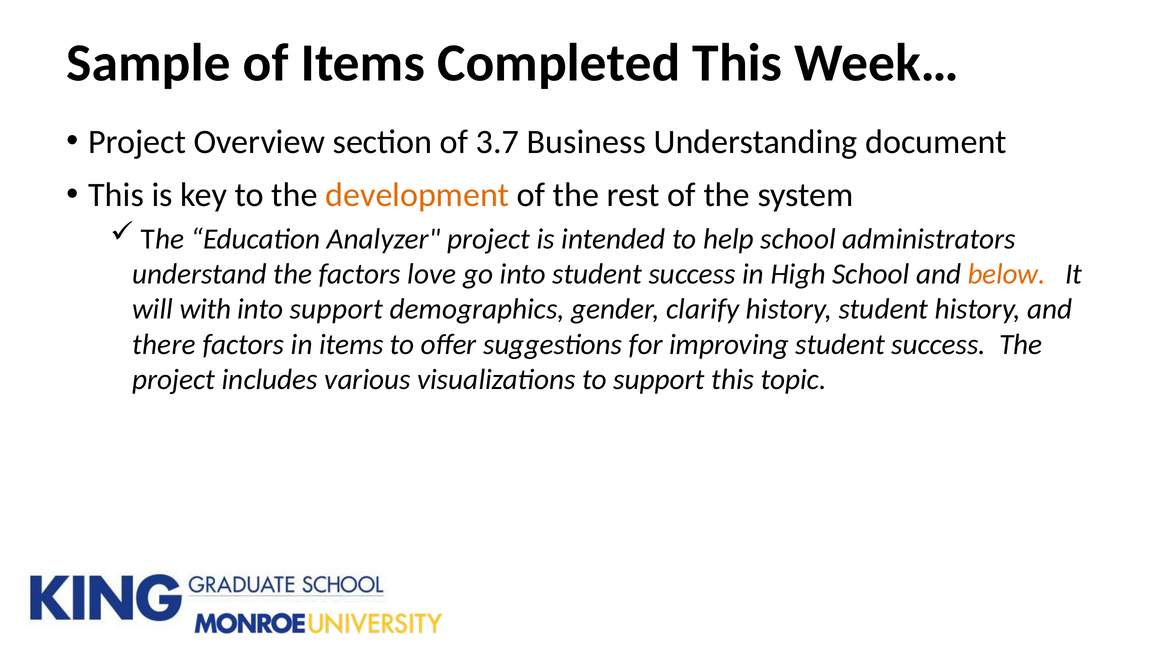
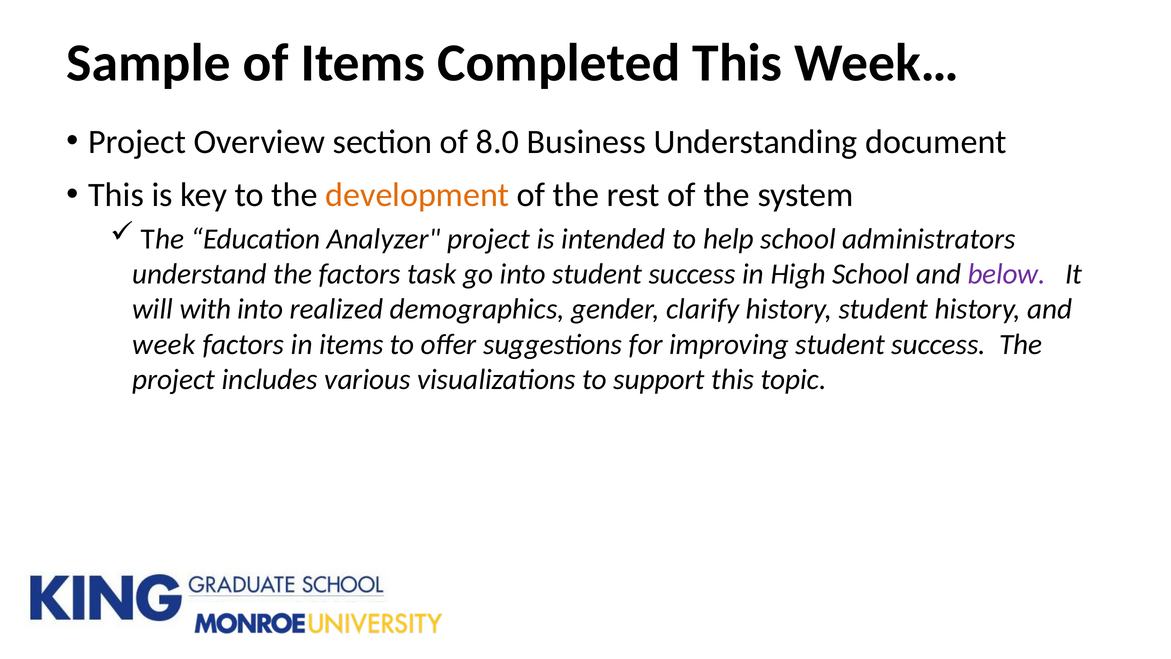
3.7: 3.7 -> 8.0 (498, 142)
love: love -> task (432, 274)
below colour: orange -> purple (1007, 274)
into support: support -> realized (336, 309)
there: there -> week (164, 344)
